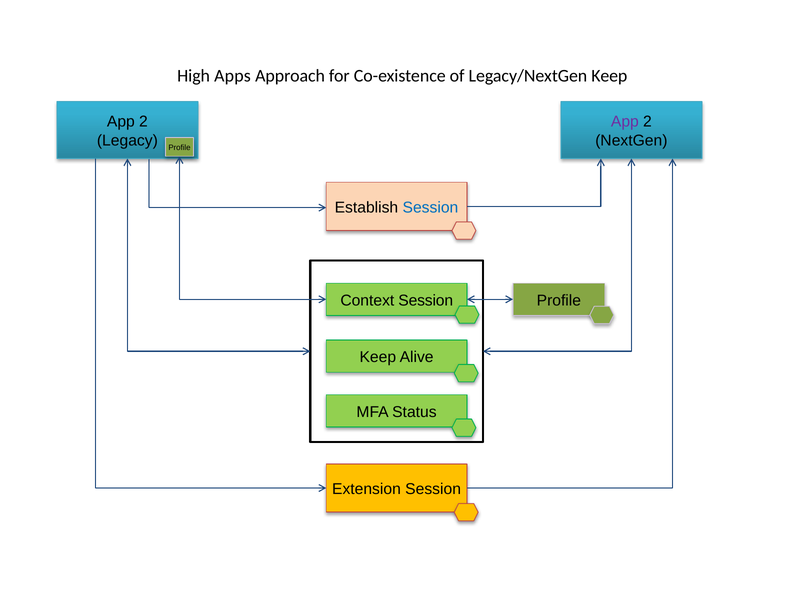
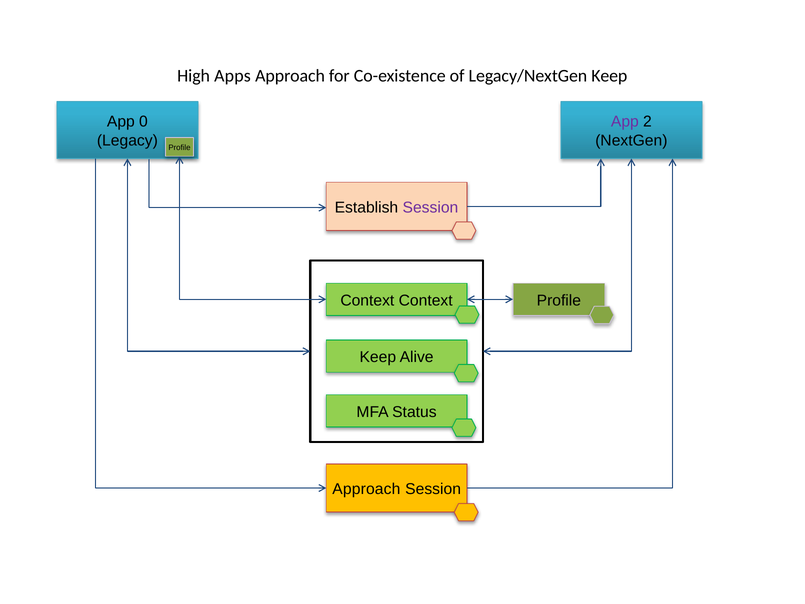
2: 2 -> 0 (143, 122)
Session colour: blue -> purple (430, 207)
Context Session: Session -> Context (426, 300)
Extension: Extension -> Approach (366, 489)
